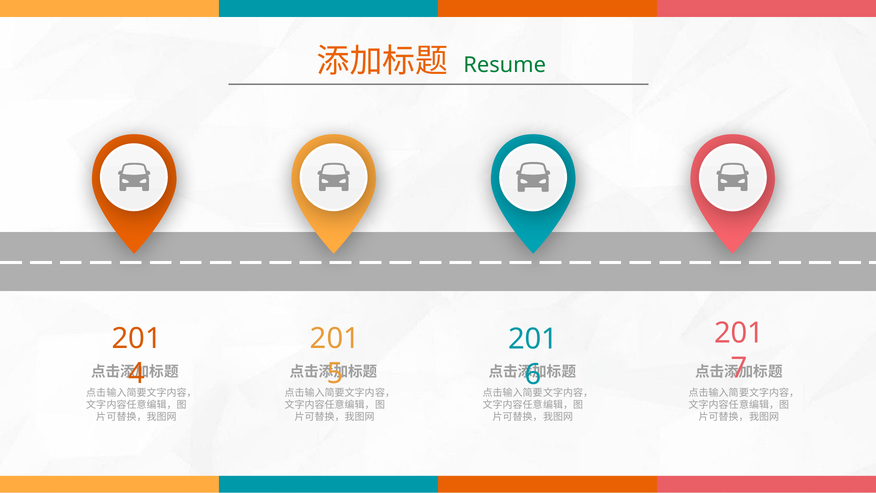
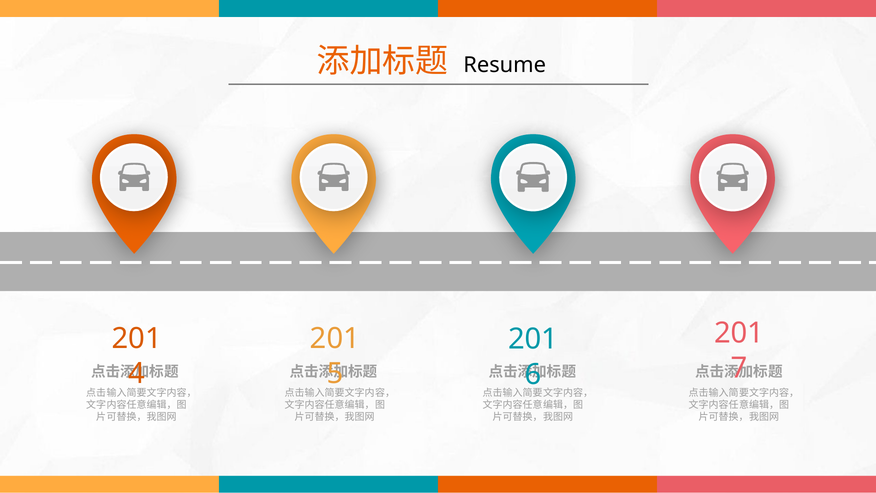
Resume colour: green -> black (505, 65)
